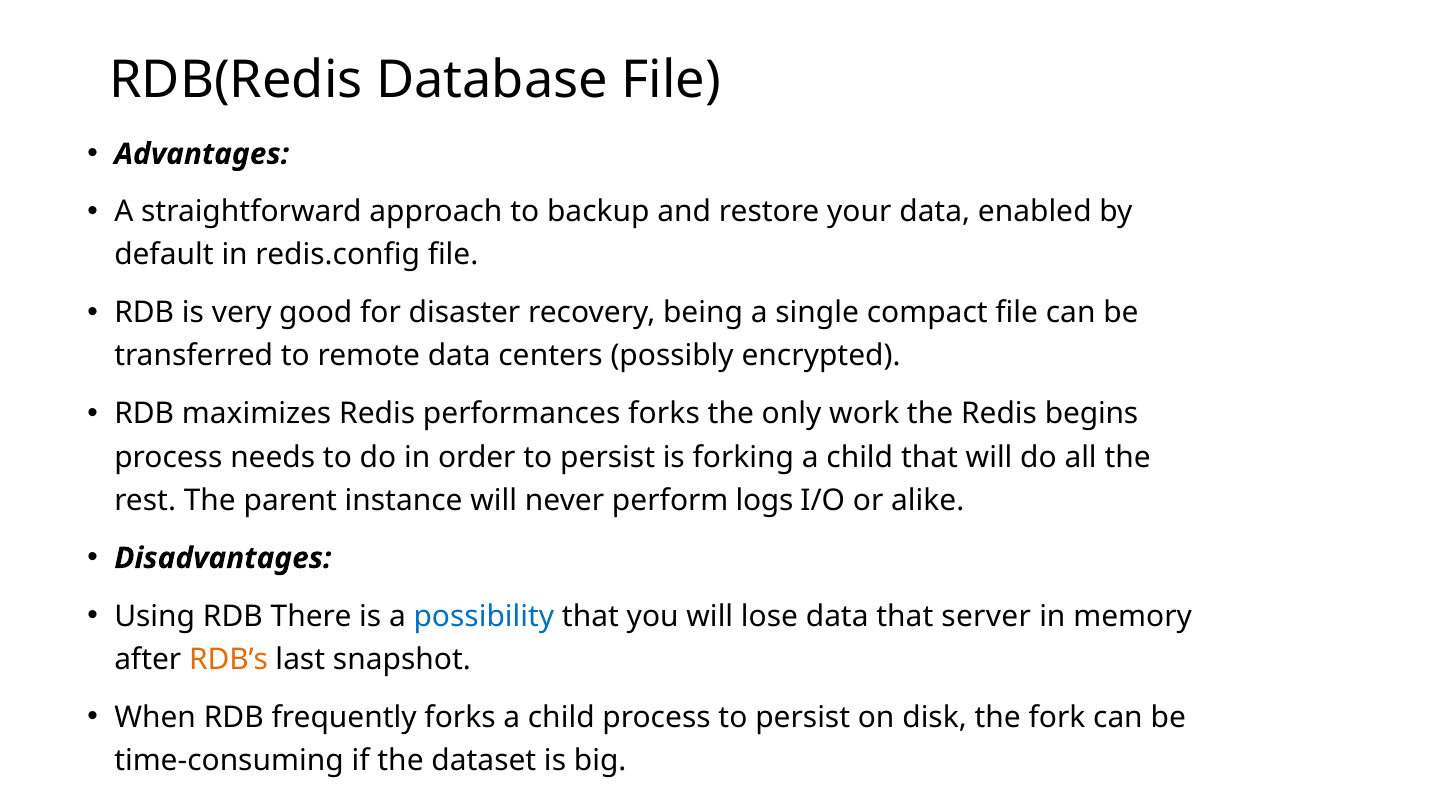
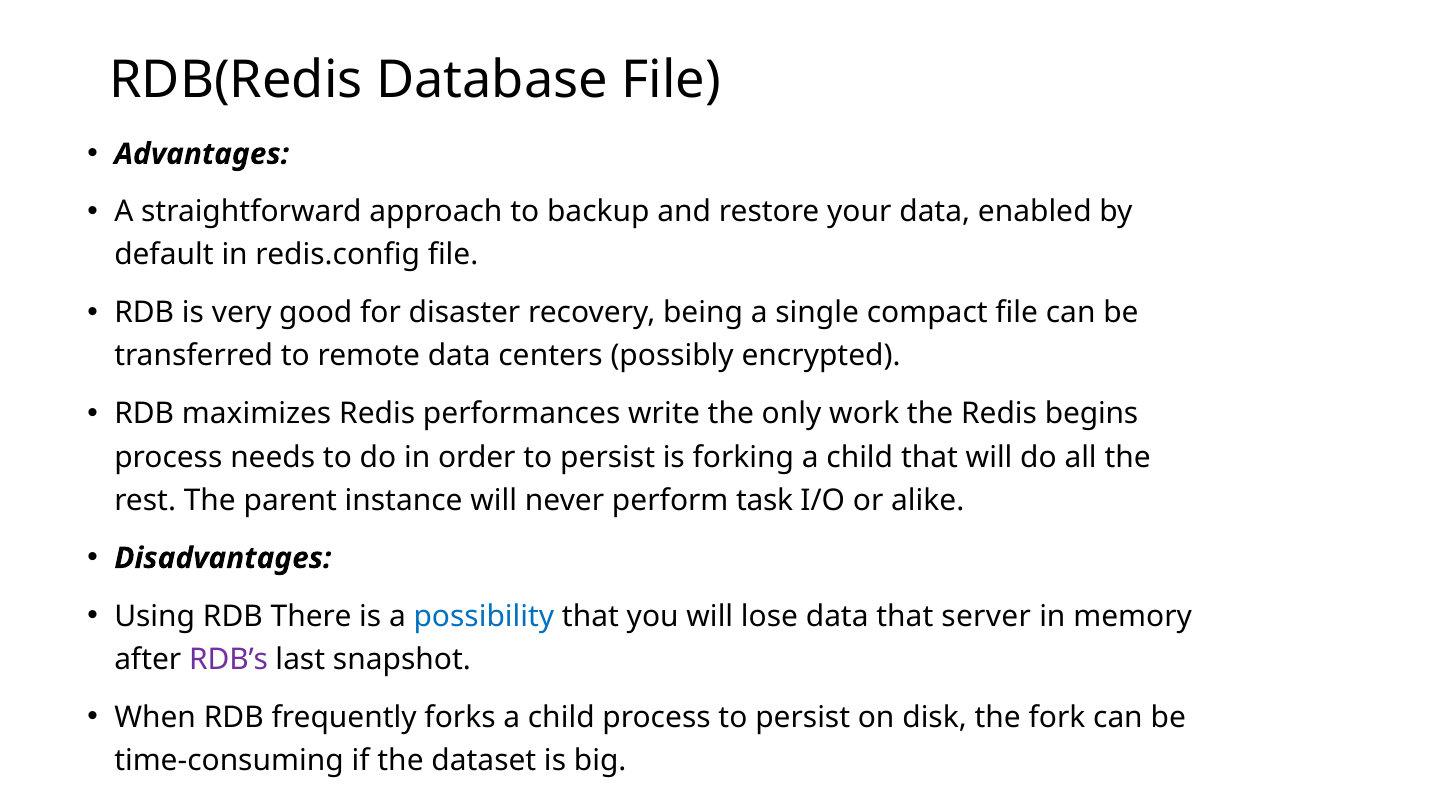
performances forks: forks -> write (664, 414)
logs: logs -> task (765, 500)
RDB’s colour: orange -> purple (229, 659)
